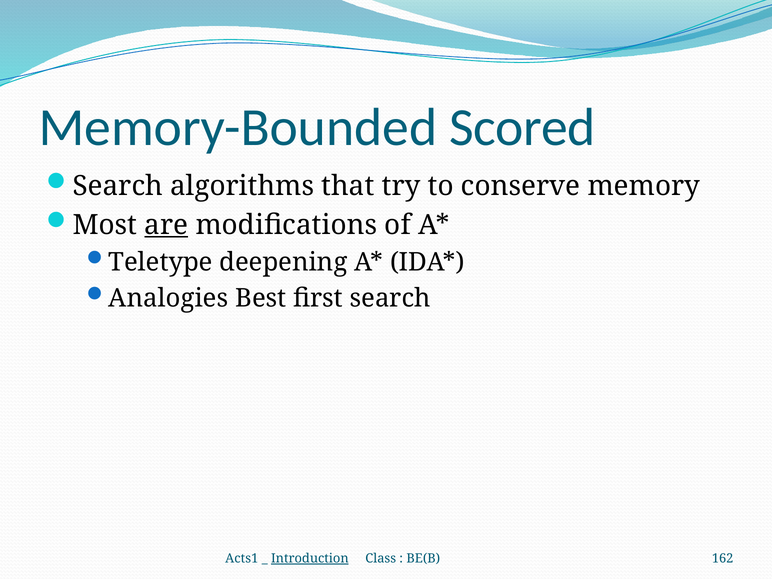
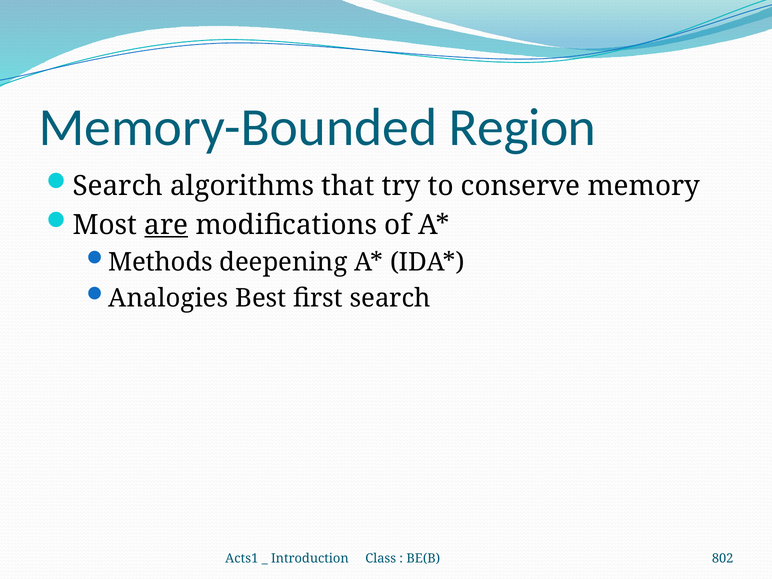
Scored: Scored -> Region (522, 127)
Teletype: Teletype -> Methods (161, 262)
Introduction underline: present -> none (310, 559)
162: 162 -> 802 (723, 559)
